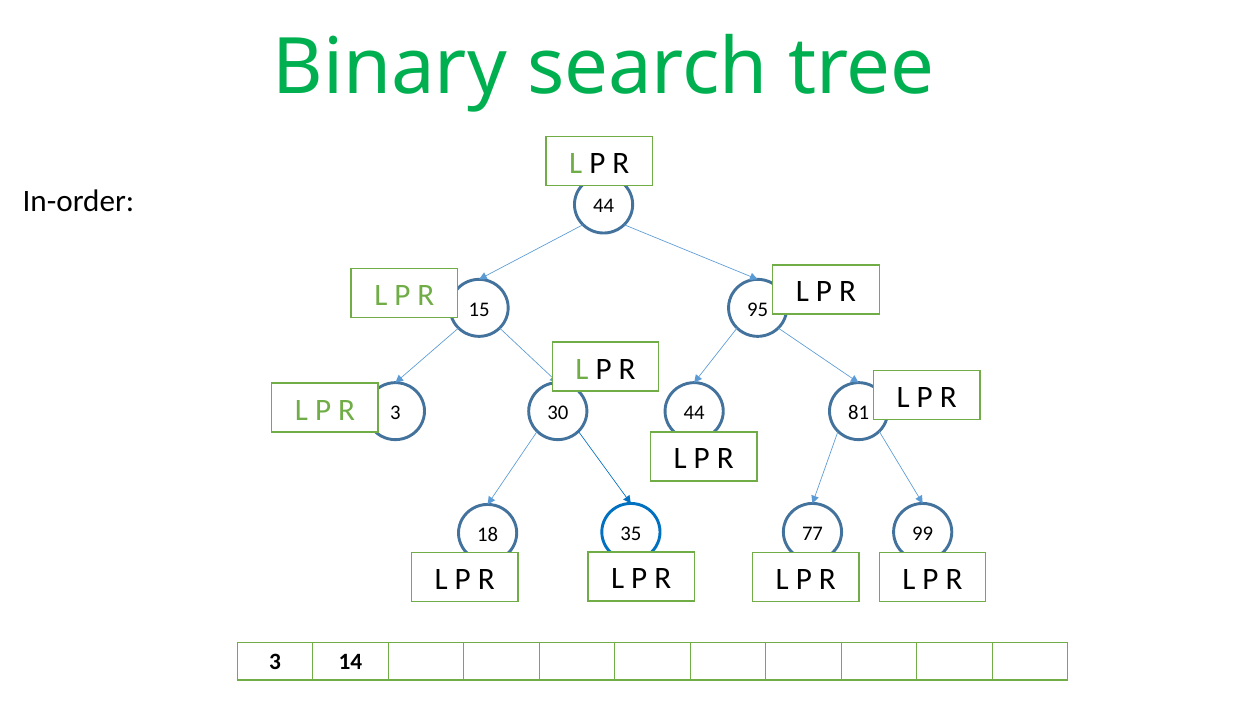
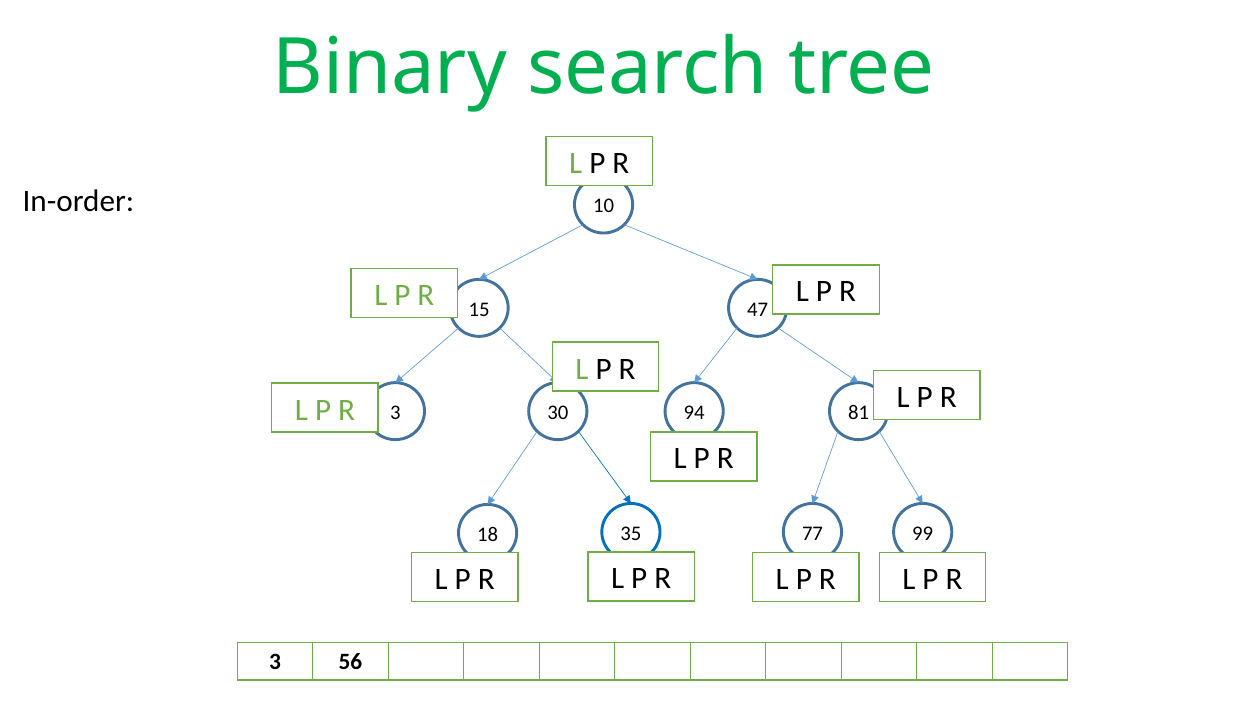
In-order 44: 44 -> 10 (604, 206)
95: 95 -> 47 (758, 309)
30 44: 44 -> 94 (694, 412)
14: 14 -> 56 (350, 662)
